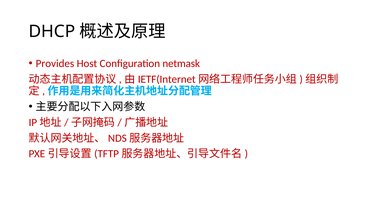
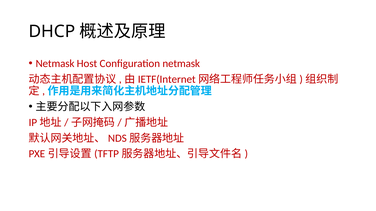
Provides: Provides -> Netmask (55, 64)
